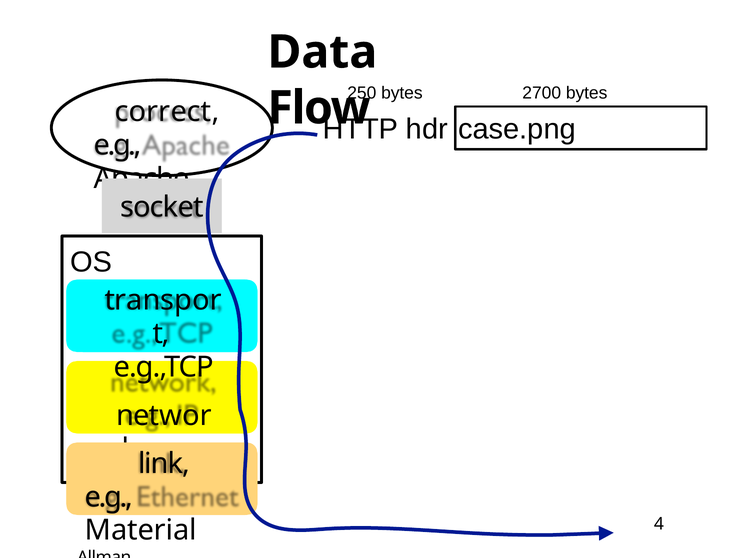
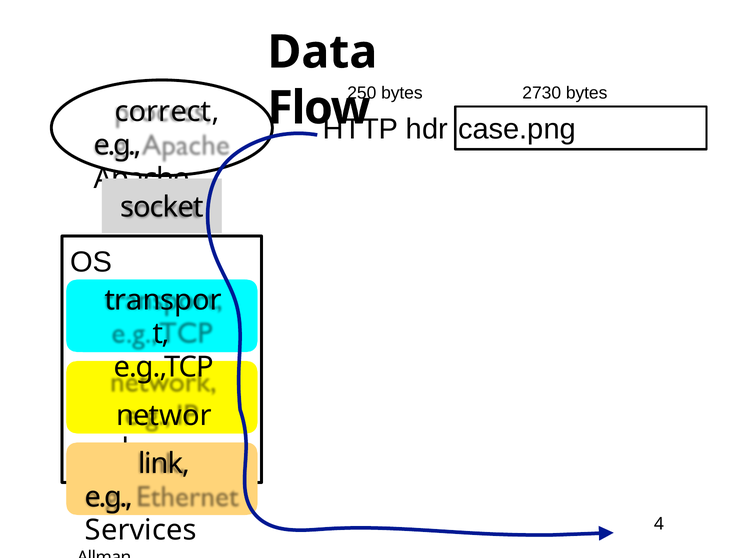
2700: 2700 -> 2730 (542, 93)
Material: Material -> Services (141, 530)
